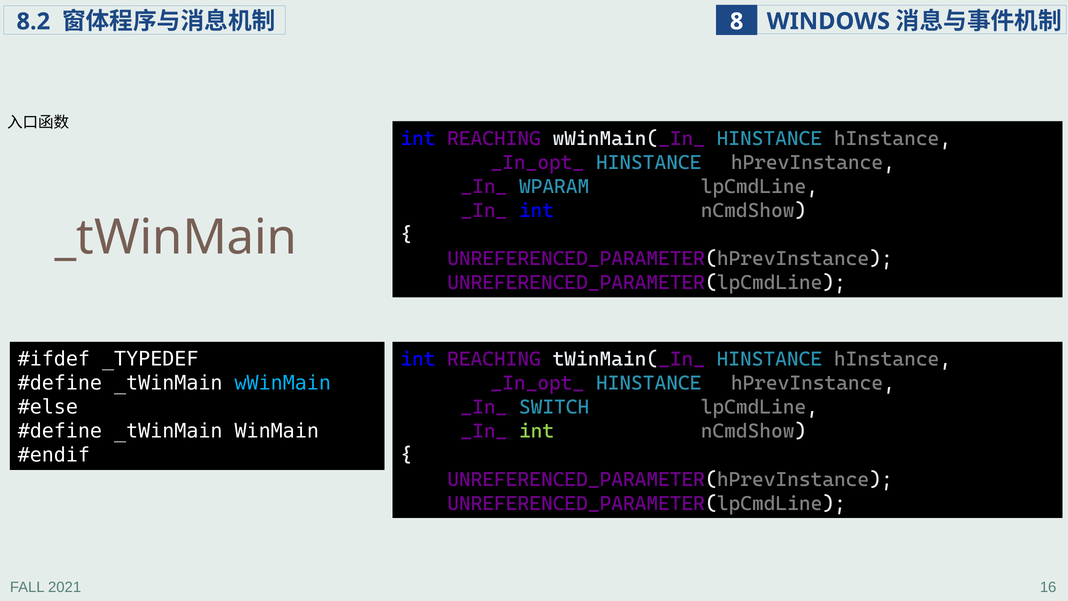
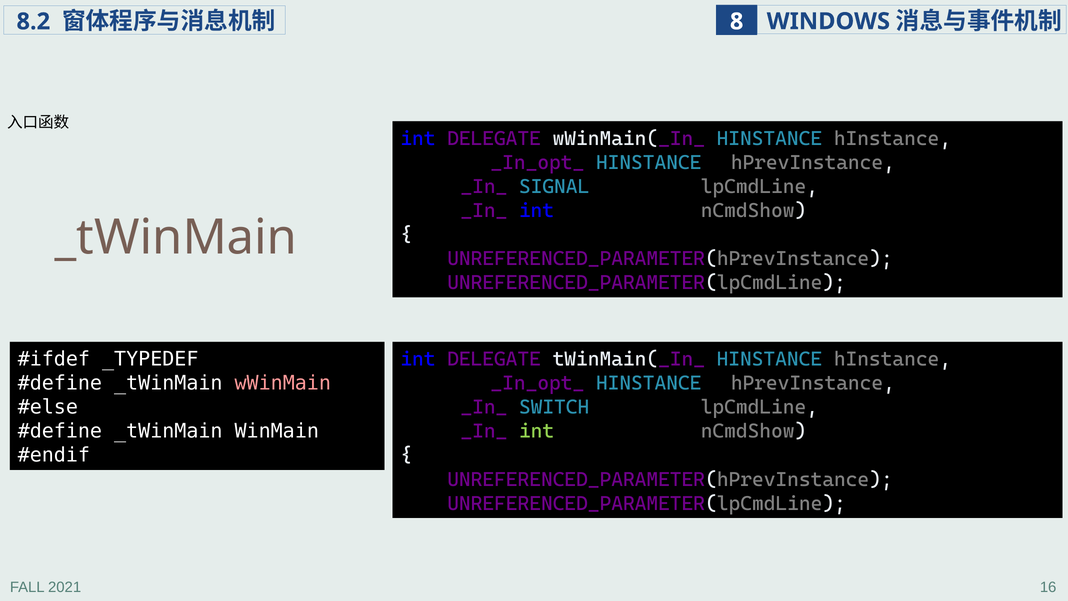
REACHING: REACHING -> DELEGATE (494, 138)
WPARAM: WPARAM -> SIGNAL (554, 187)
REACHING: REACHING -> DELEGATE (494, 359)
wWinMain colour: light blue -> pink (283, 383)
